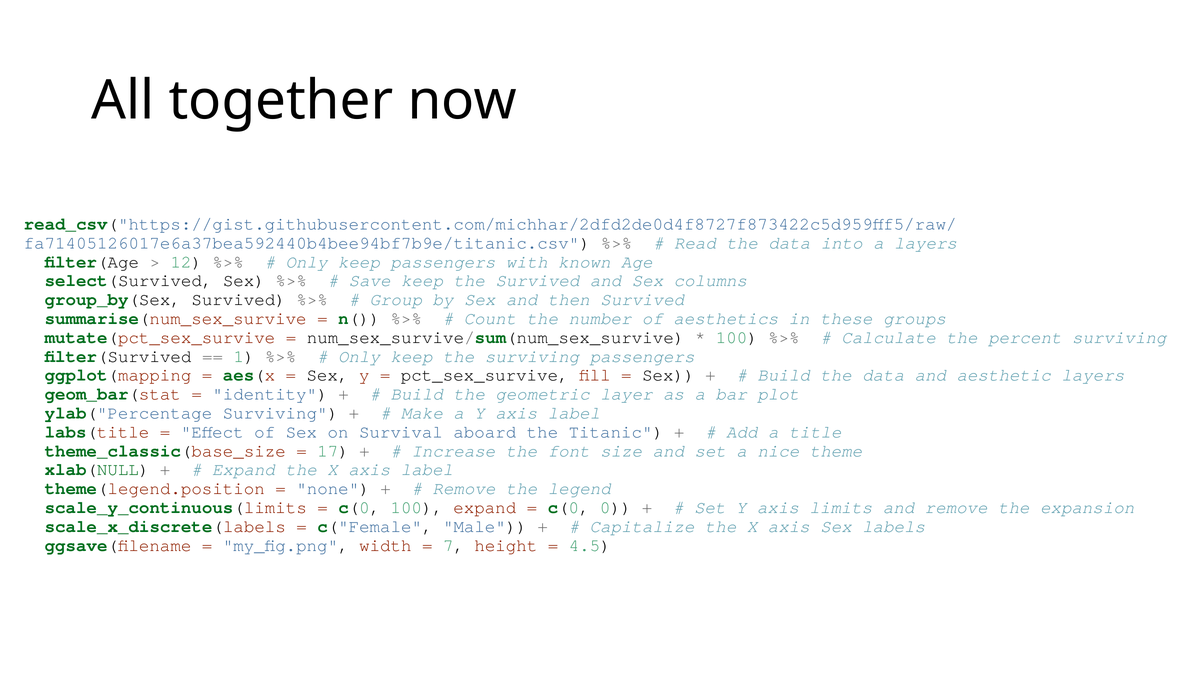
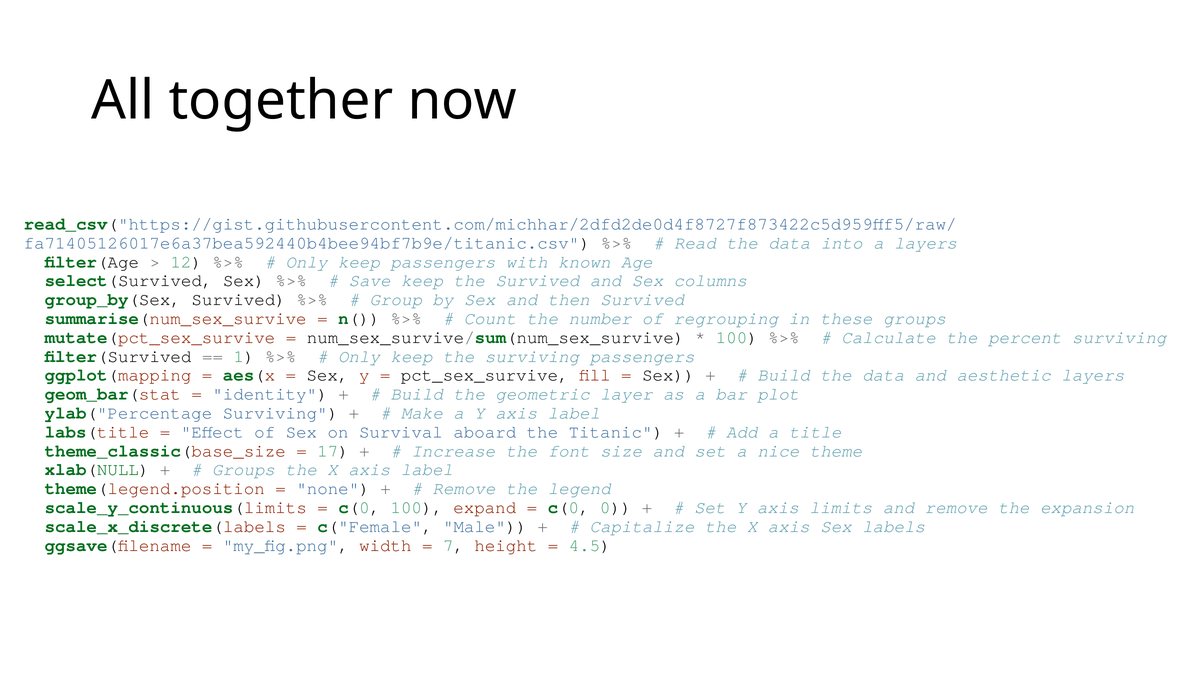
aesthetics: aesthetics -> regrouping (726, 318)
Expand: Expand -> Groups (244, 470)
